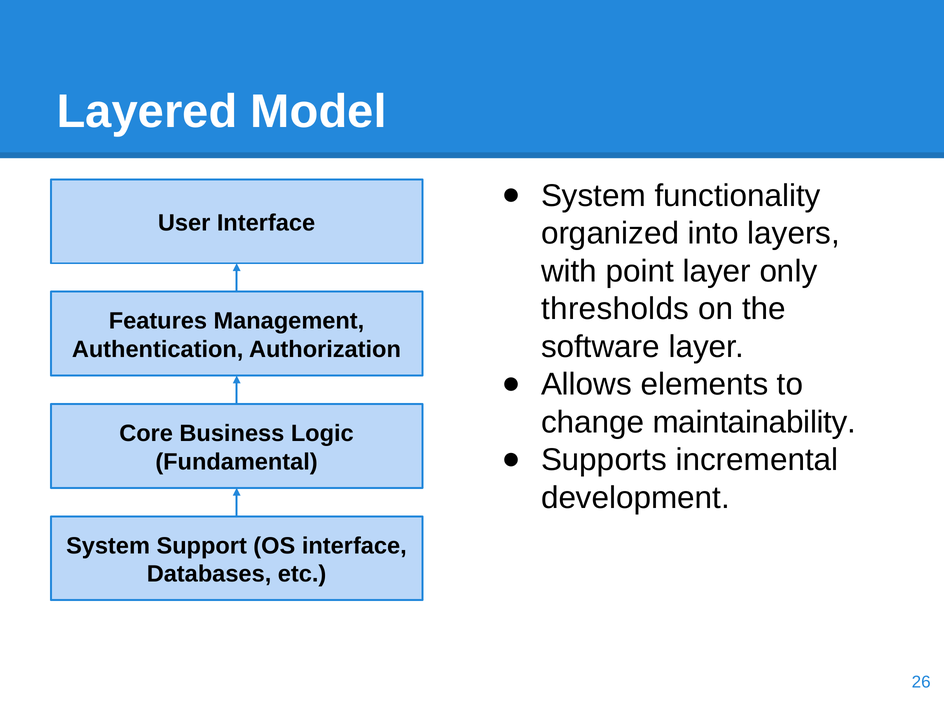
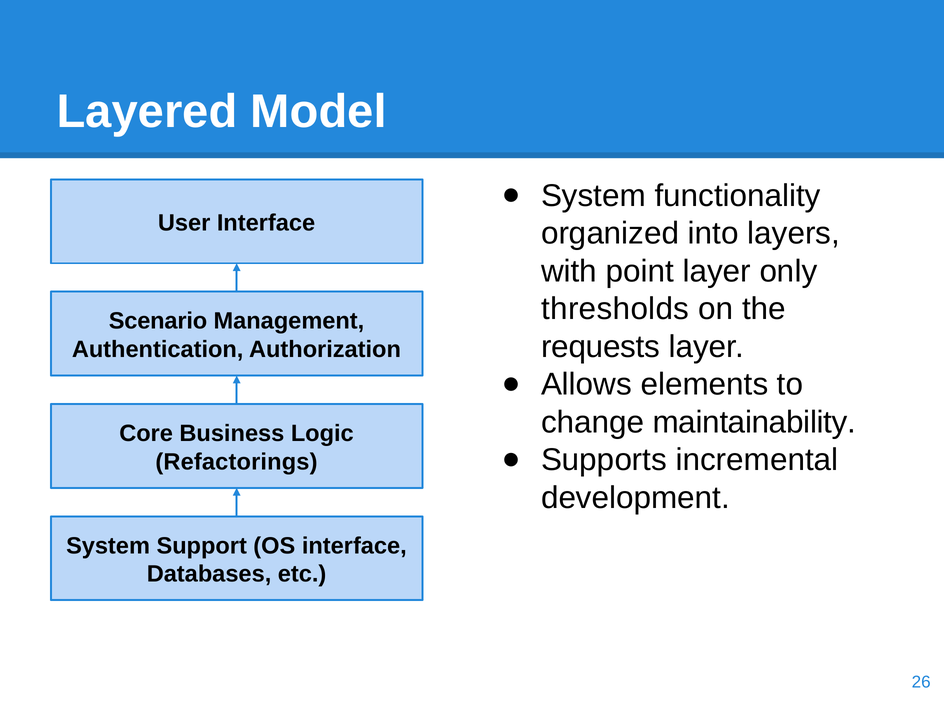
Features: Features -> Scenario (158, 321)
software: software -> requests (601, 347)
Fundamental: Fundamental -> Refactorings (236, 462)
